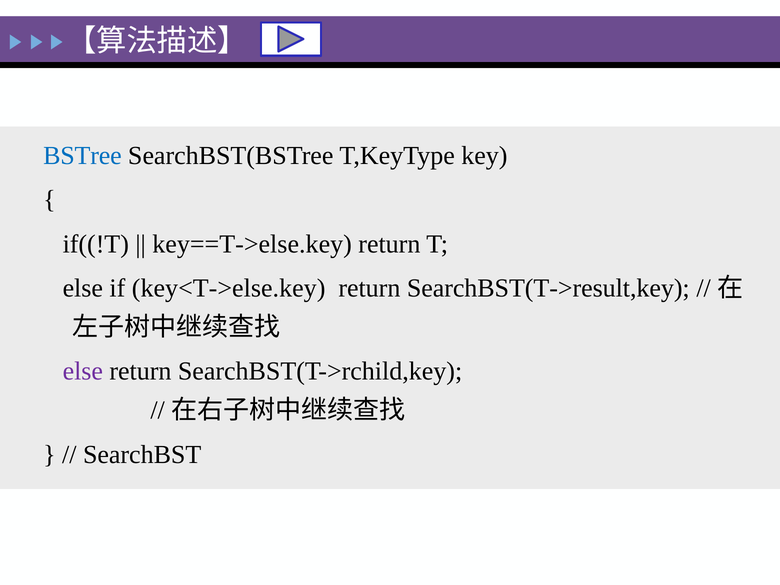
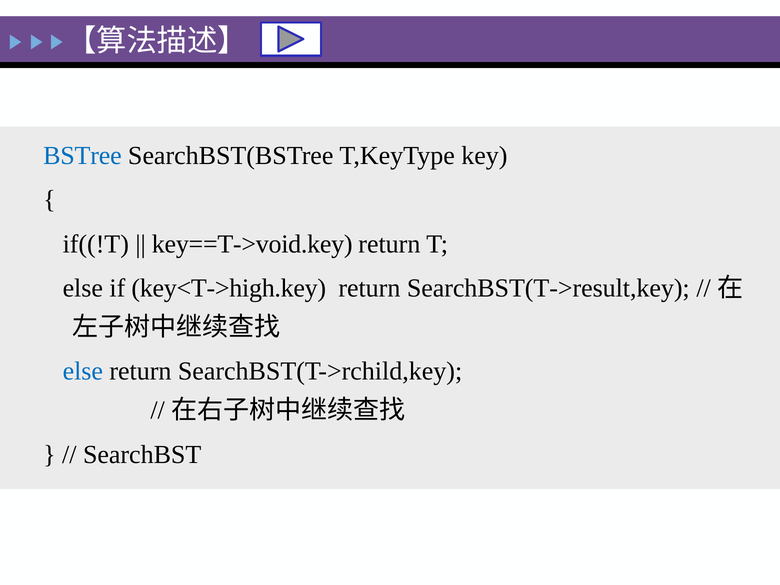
key==T->else.key: key==T->else.key -> key==T->void.key (252, 244)
key<T->else.key: key<T->else.key -> key<T->high.key (229, 288)
else colour: purple -> blue (83, 371)
